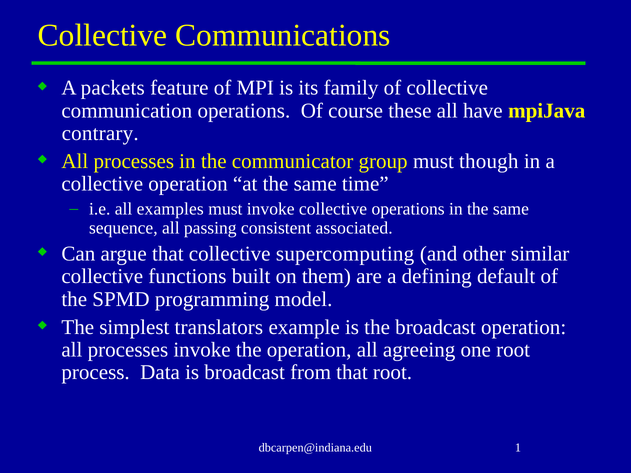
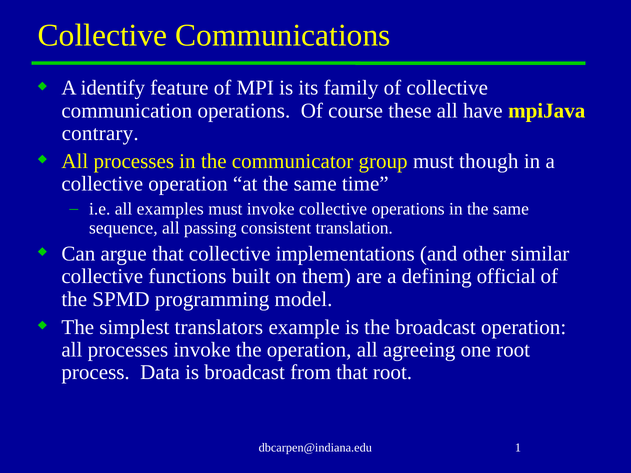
packets: packets -> identify (113, 88)
associated: associated -> translation (354, 228)
supercomputing: supercomputing -> implementations (345, 254)
default: default -> official (506, 277)
